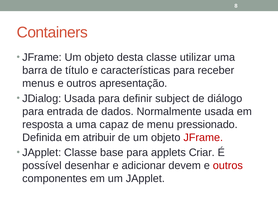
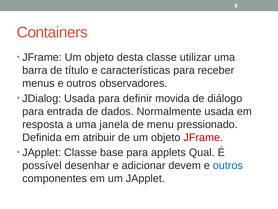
apresentação: apresentação -> observadores (133, 83)
subject: subject -> movida (172, 98)
capaz: capaz -> janela (114, 124)
Criar: Criar -> Qual (202, 152)
outros colour: red -> blue (228, 165)
